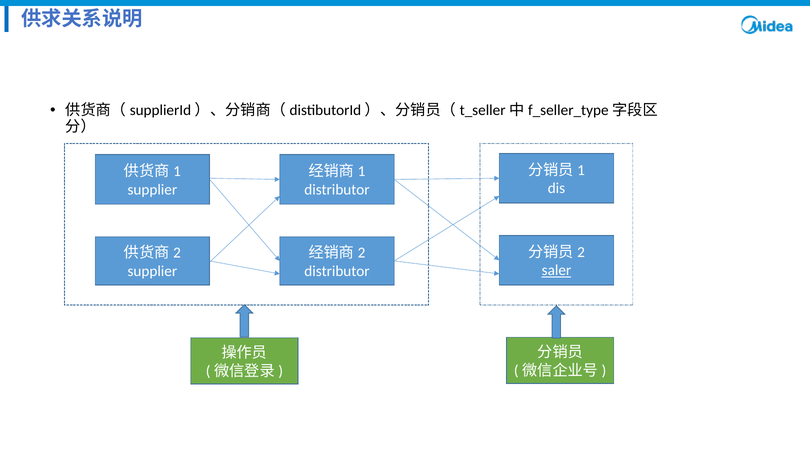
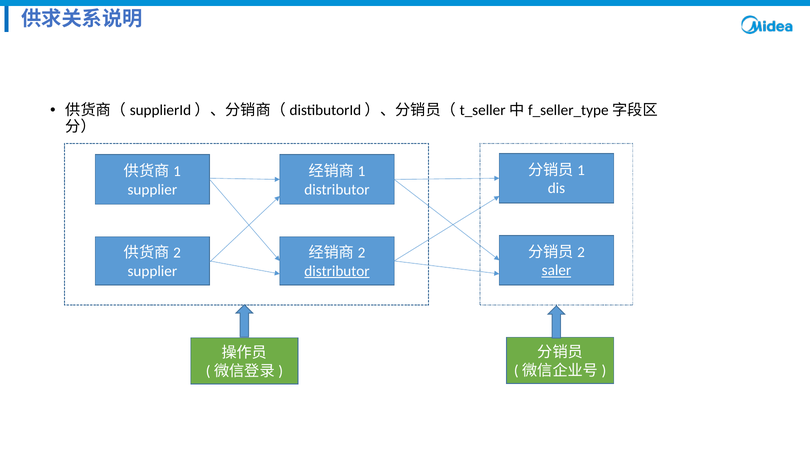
distributor underline: none -> present (337, 271)
